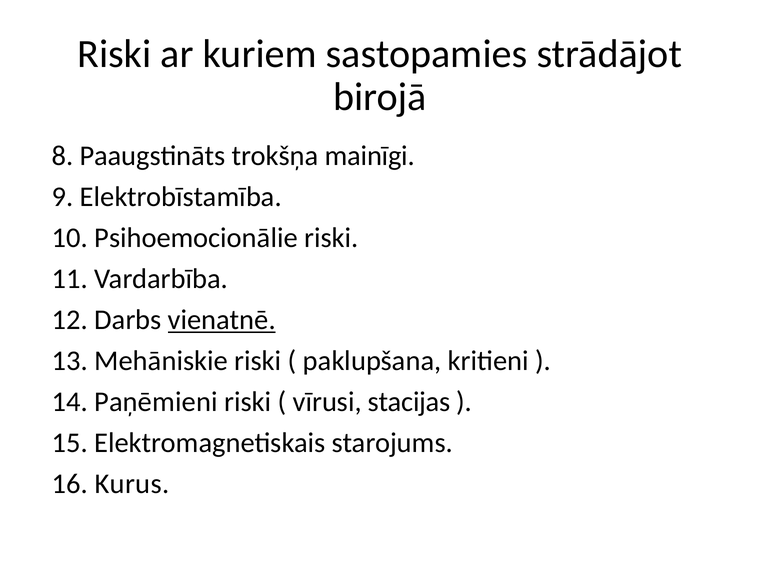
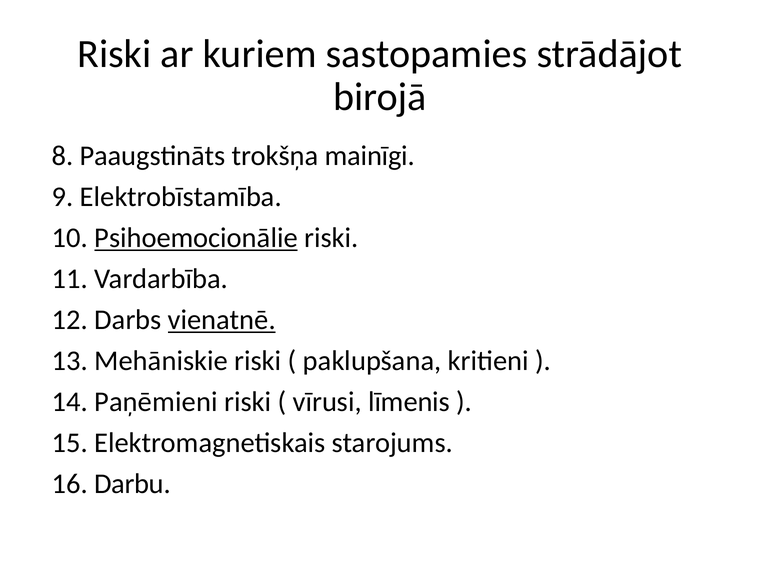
Psihoemocionālie underline: none -> present (196, 238)
stacijas: stacijas -> līmenis (409, 402)
Kurus: Kurus -> Darbu (132, 484)
